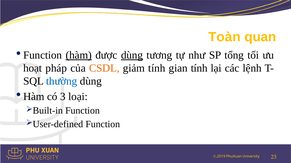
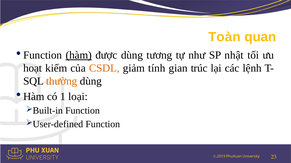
dùng underline: present -> none (132, 55)
tổng: tổng -> nhật (234, 55)
pháp: pháp -> kiểm (56, 68)
gian tính: tính -> trúc (199, 68)
thường colour: blue -> orange (62, 82)
3: 3 -> 1 (63, 97)
